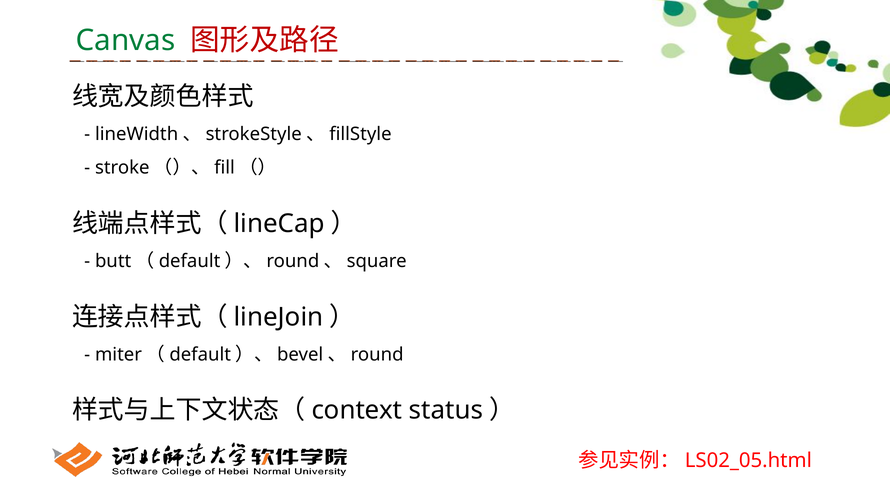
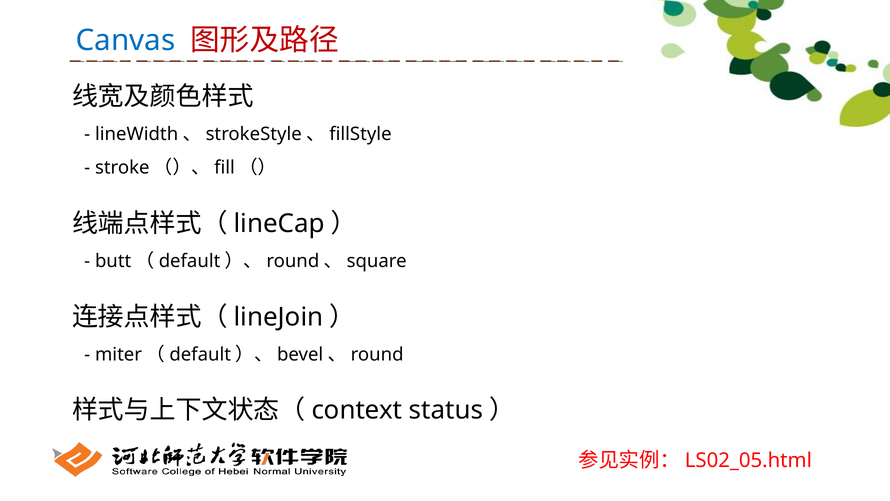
Canvas colour: green -> blue (126, 40)
